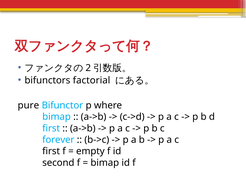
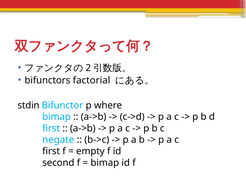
pure: pure -> stdin (29, 106)
forever: forever -> negate (58, 140)
